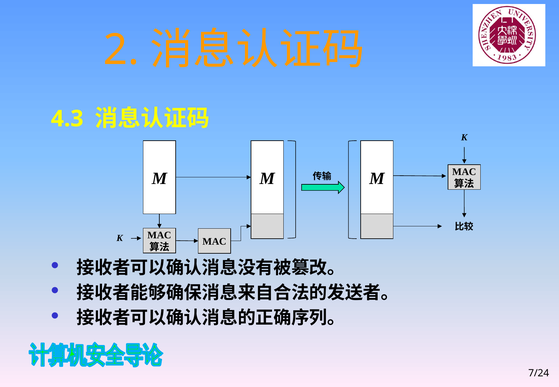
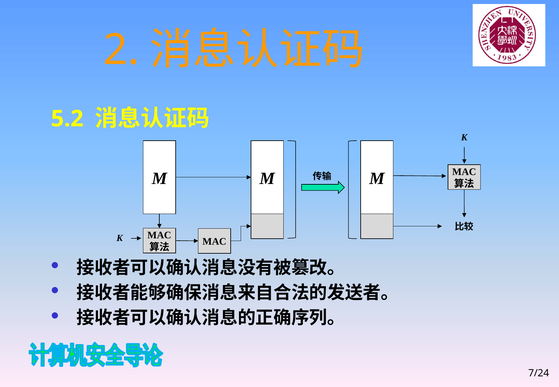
4.3: 4.3 -> 5.2 (67, 119)
